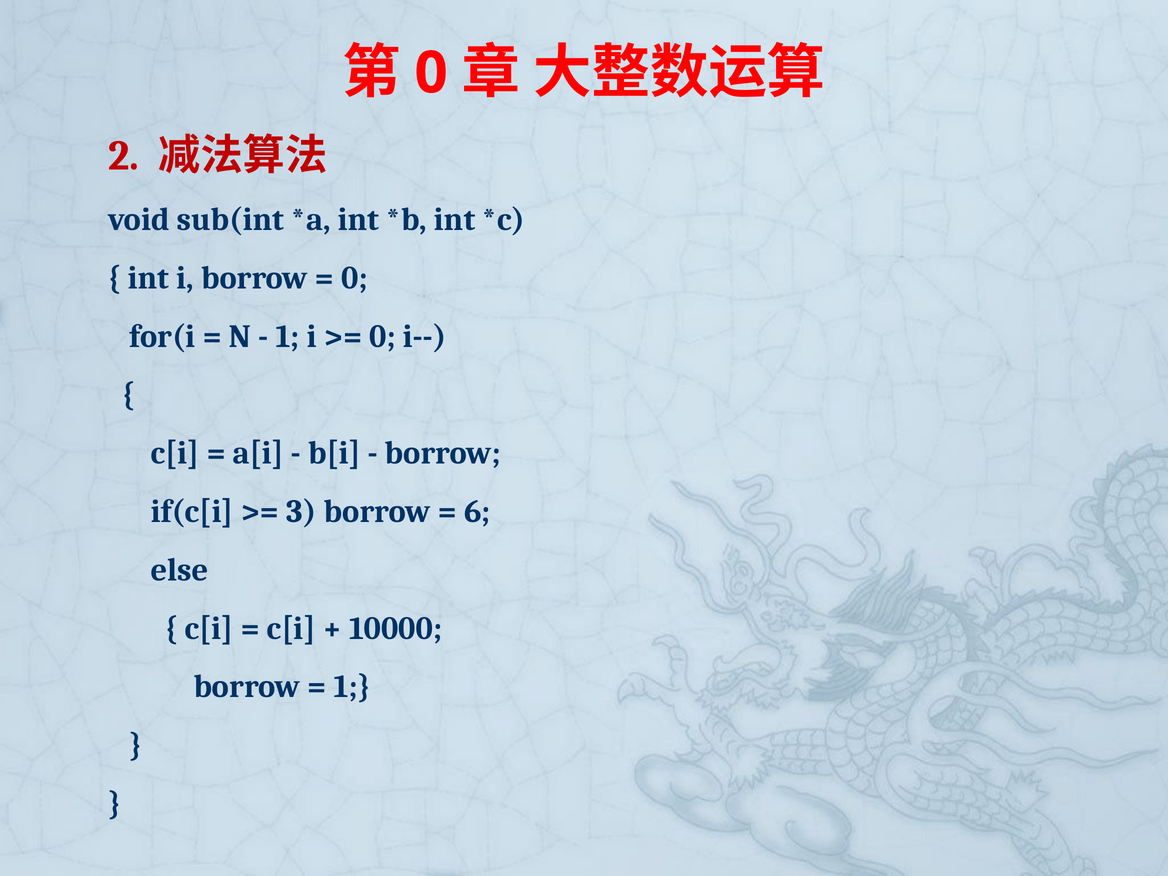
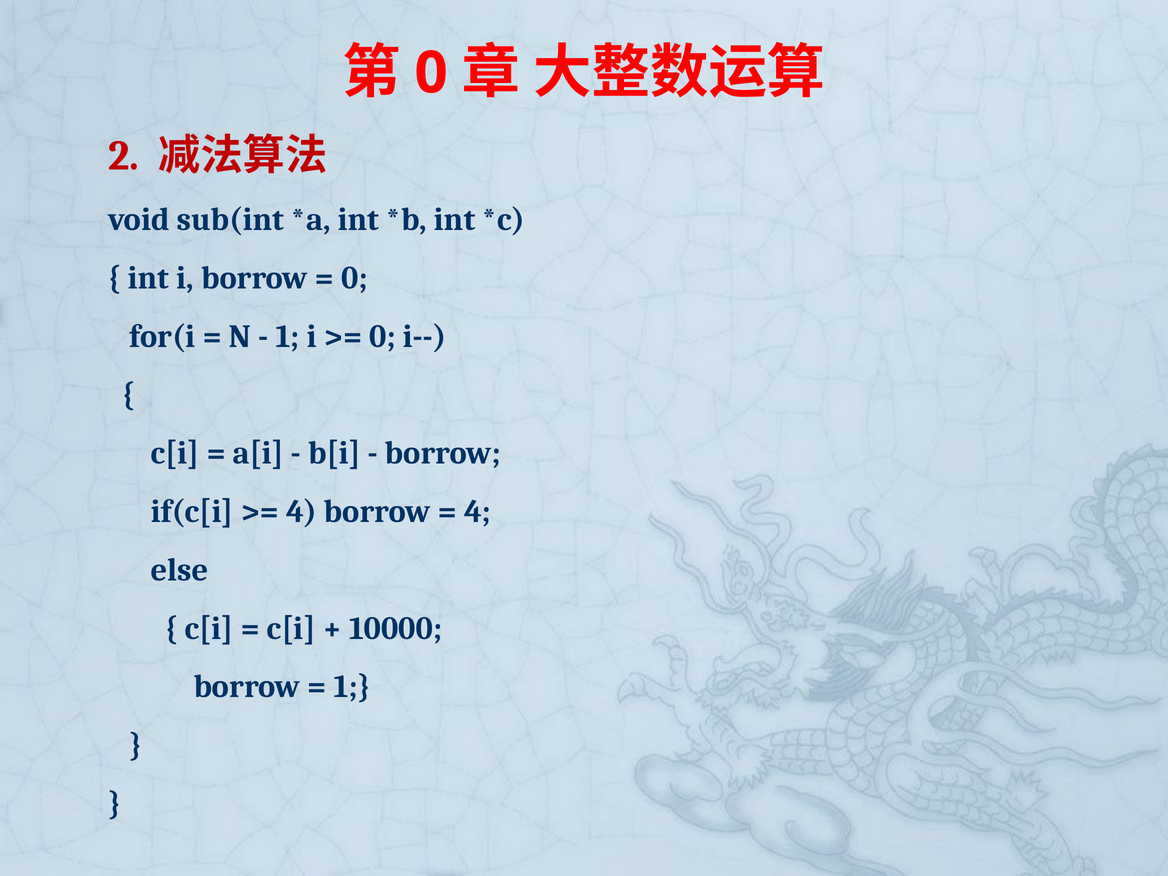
3: 3 -> 4 (302, 512)
6: 6 -> 4 (477, 512)
